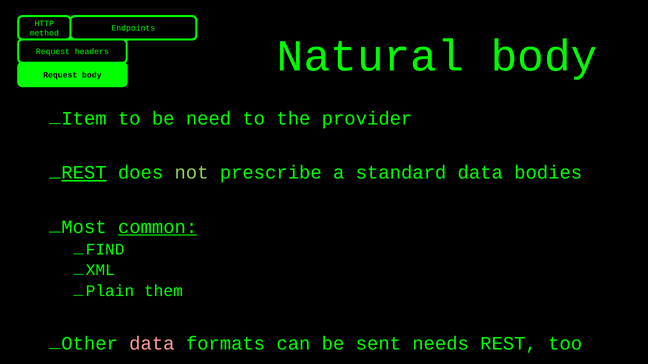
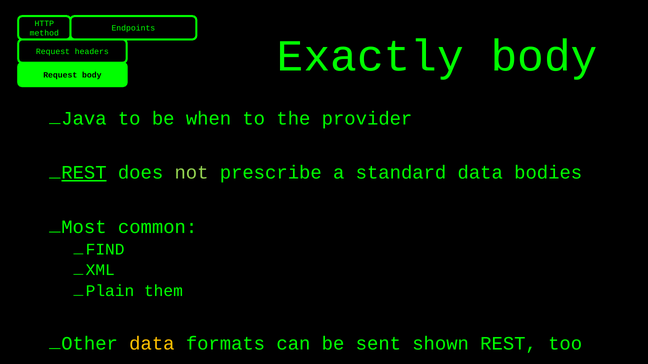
Natural: Natural -> Exactly (370, 56)
Item: Item -> Java (84, 119)
need: need -> when (209, 119)
common underline: present -> none (158, 227)
data colour: pink -> yellow (152, 344)
needs: needs -> shown (441, 344)
